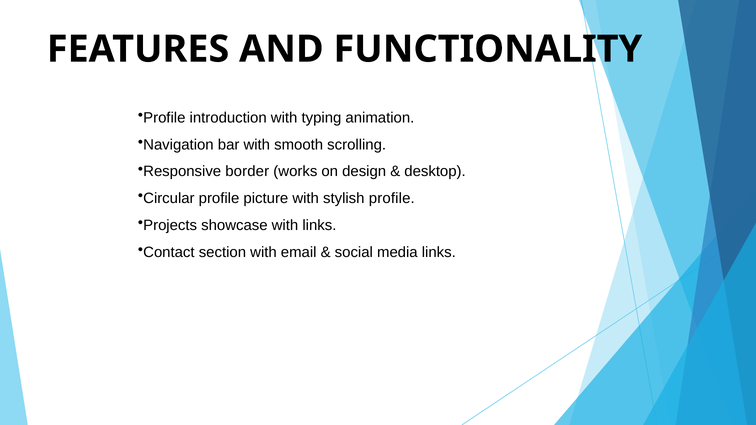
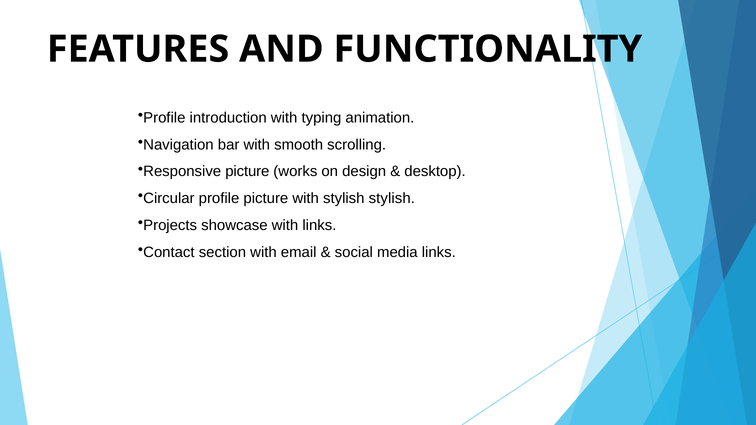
Responsive border: border -> picture (247, 172)
stylish profile: profile -> stylish (392, 199)
